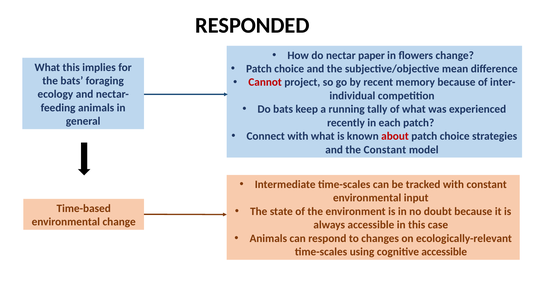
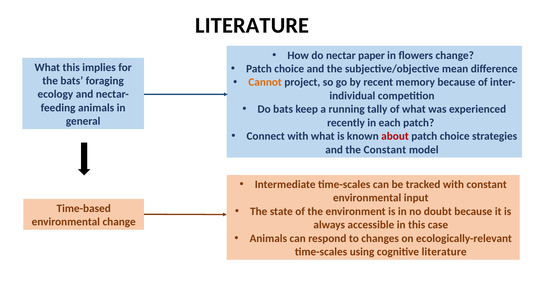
RESPONDED: RESPONDED -> LITERATURE (252, 25)
Cannot colour: red -> orange (265, 82)
cognitive accessible: accessible -> literature (444, 252)
